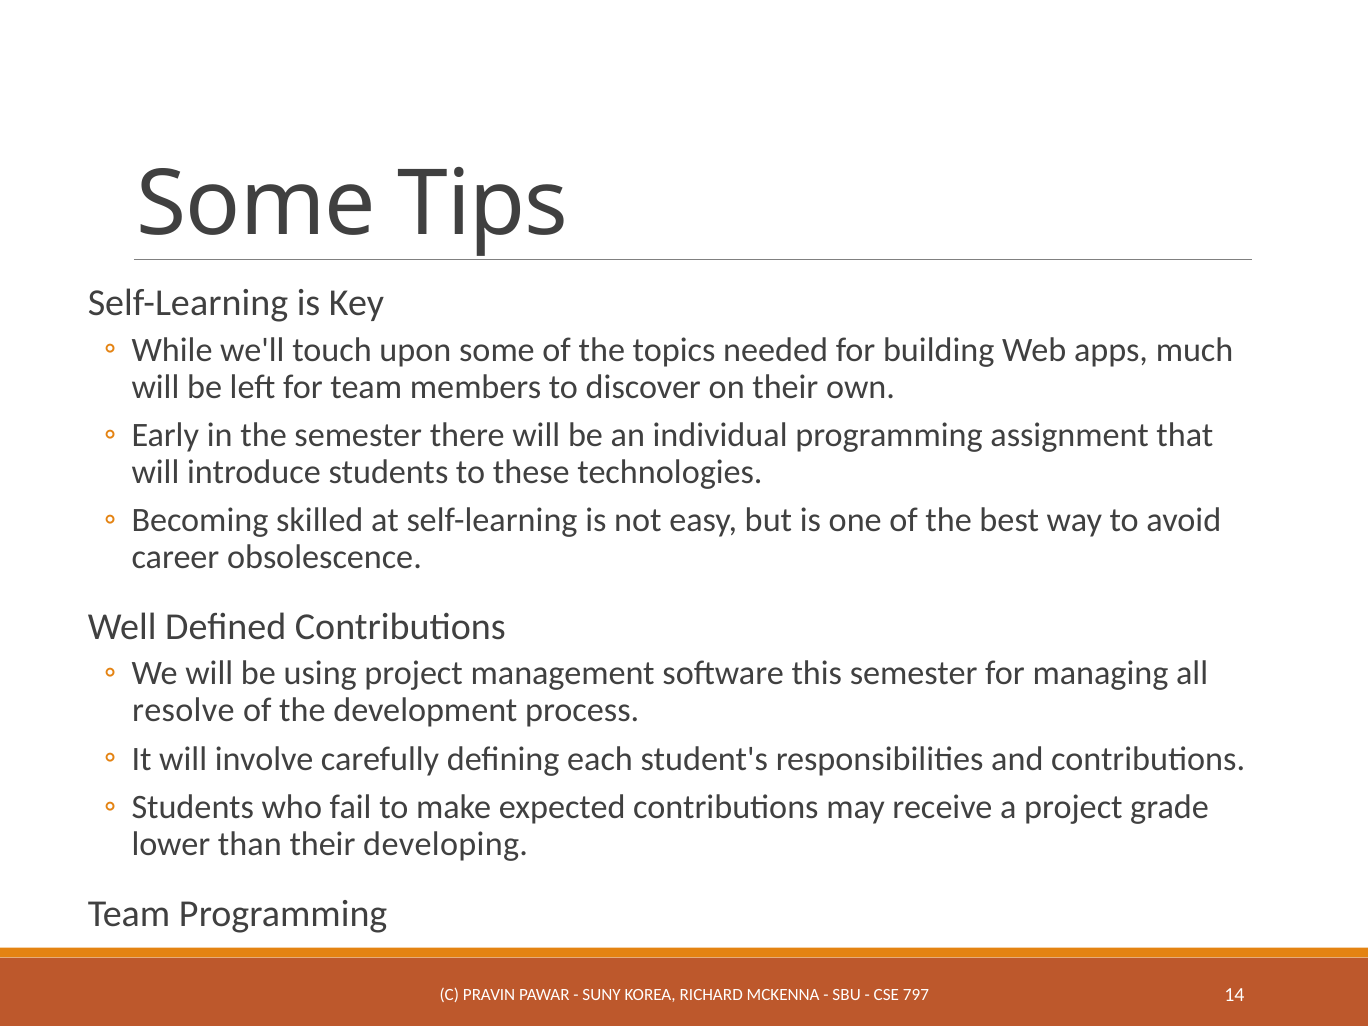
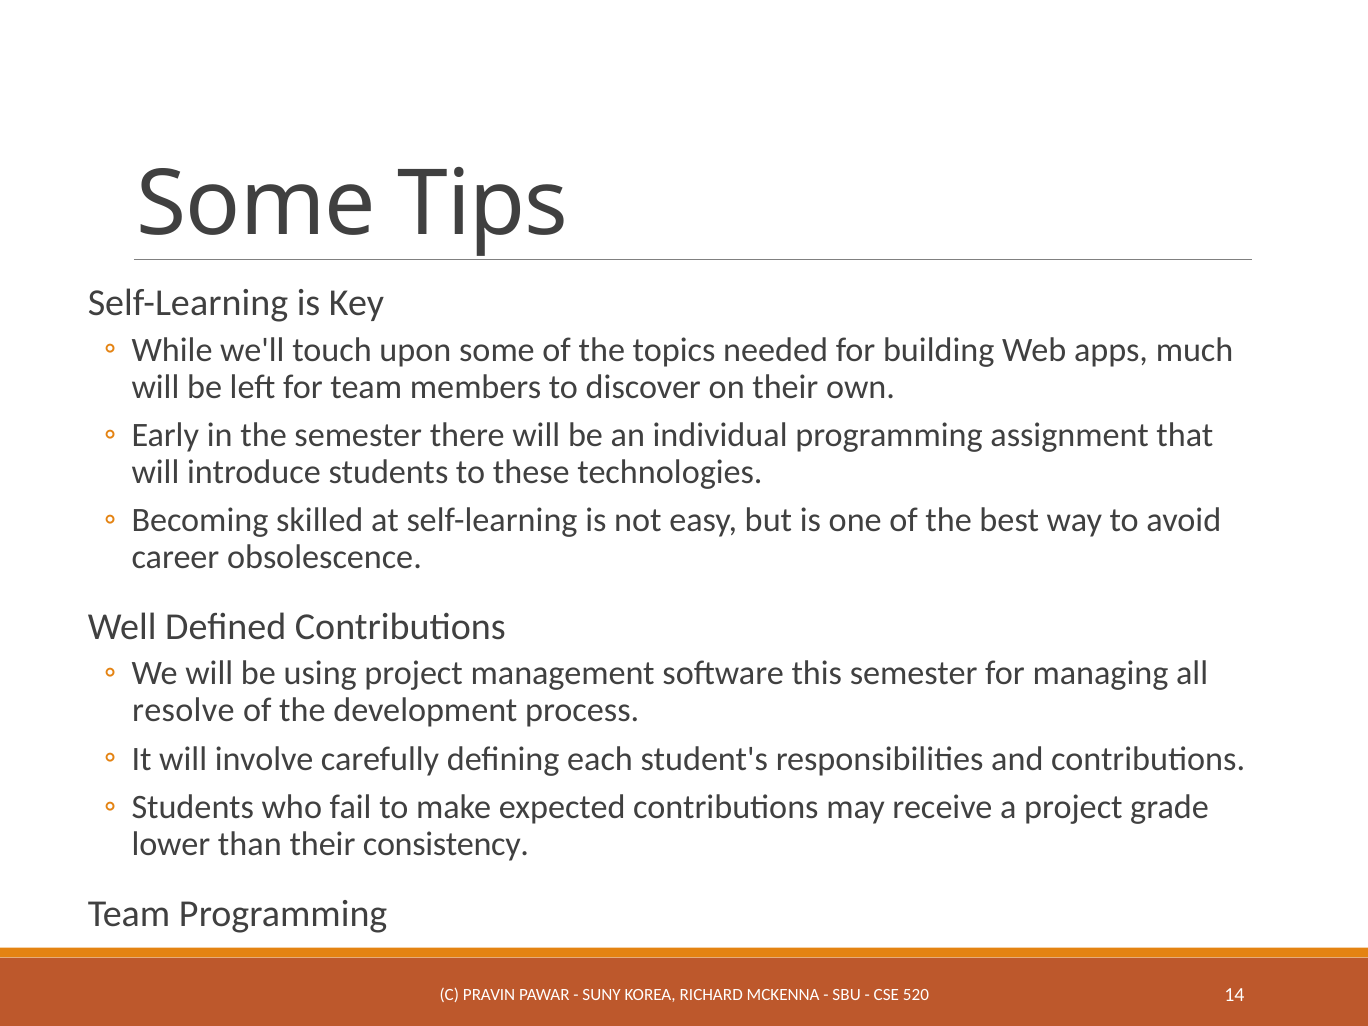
developing: developing -> consistency (446, 844)
797: 797 -> 520 (916, 995)
